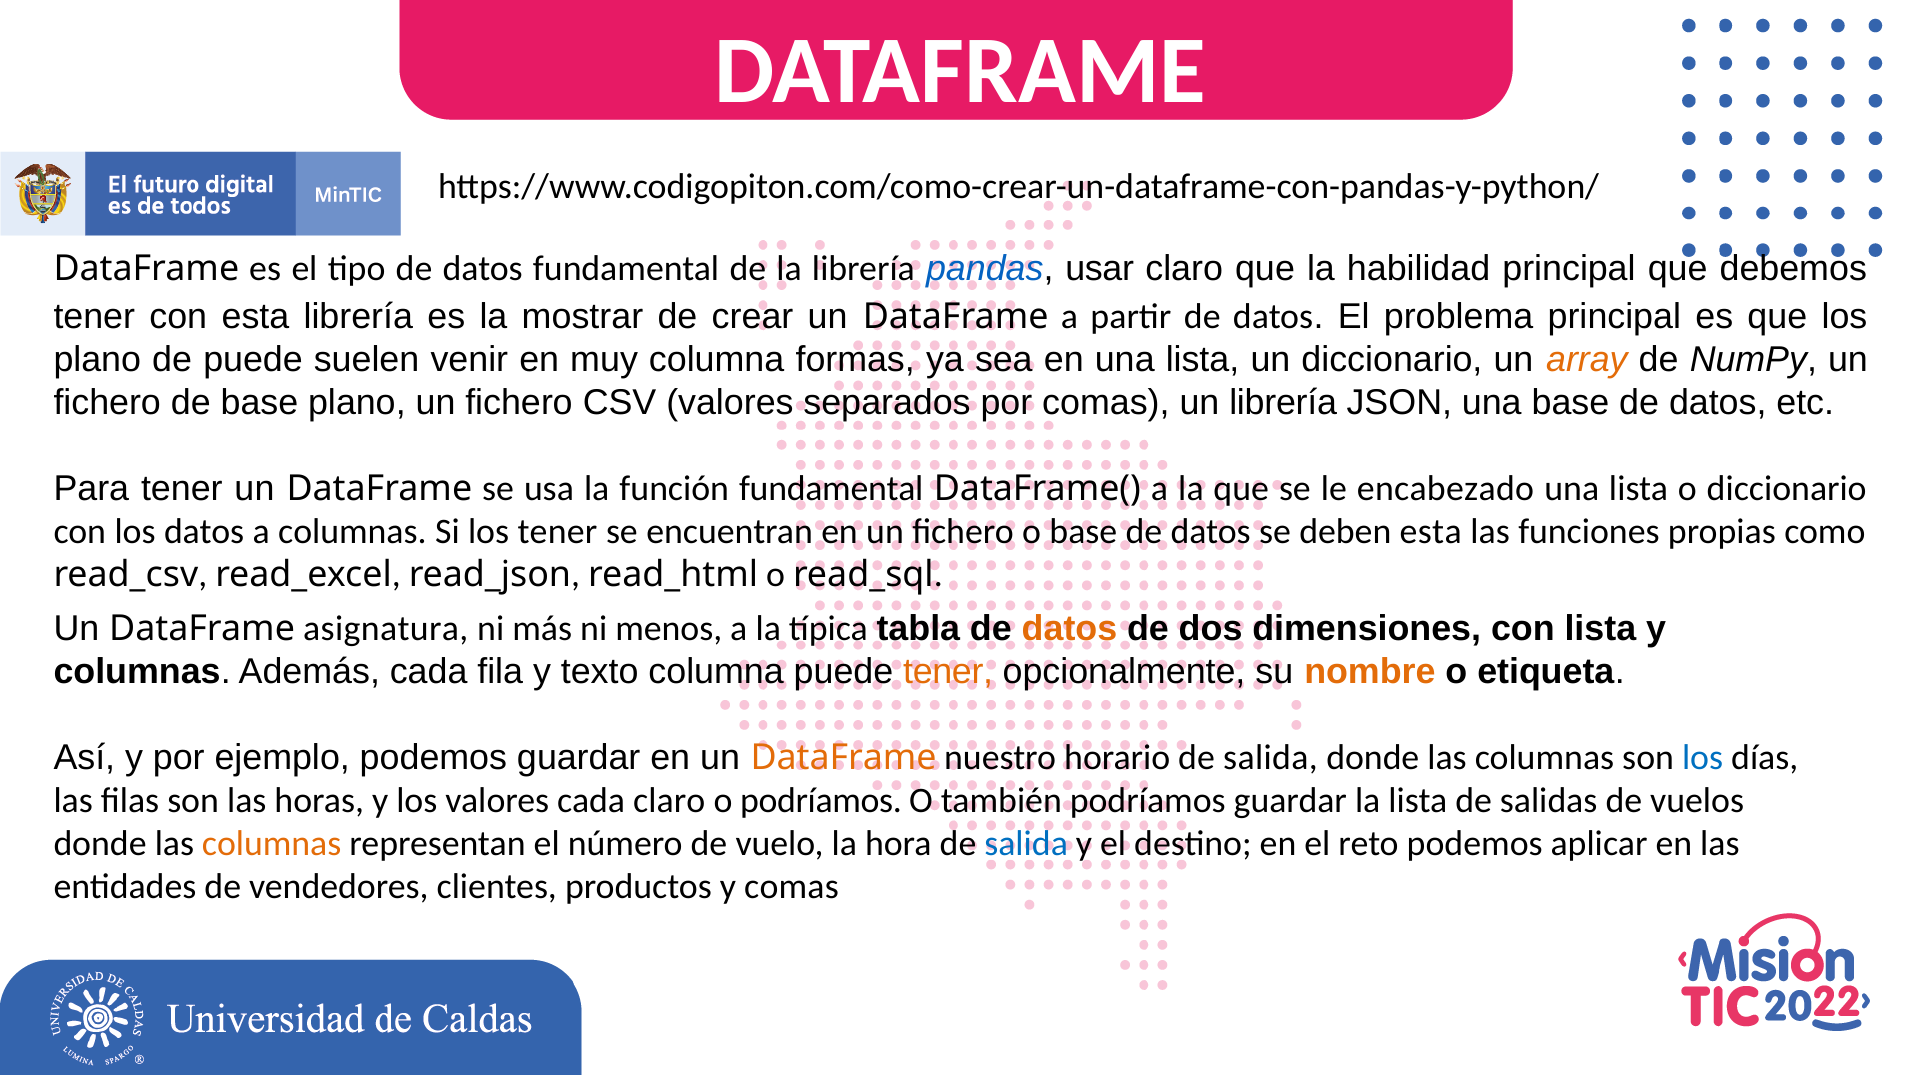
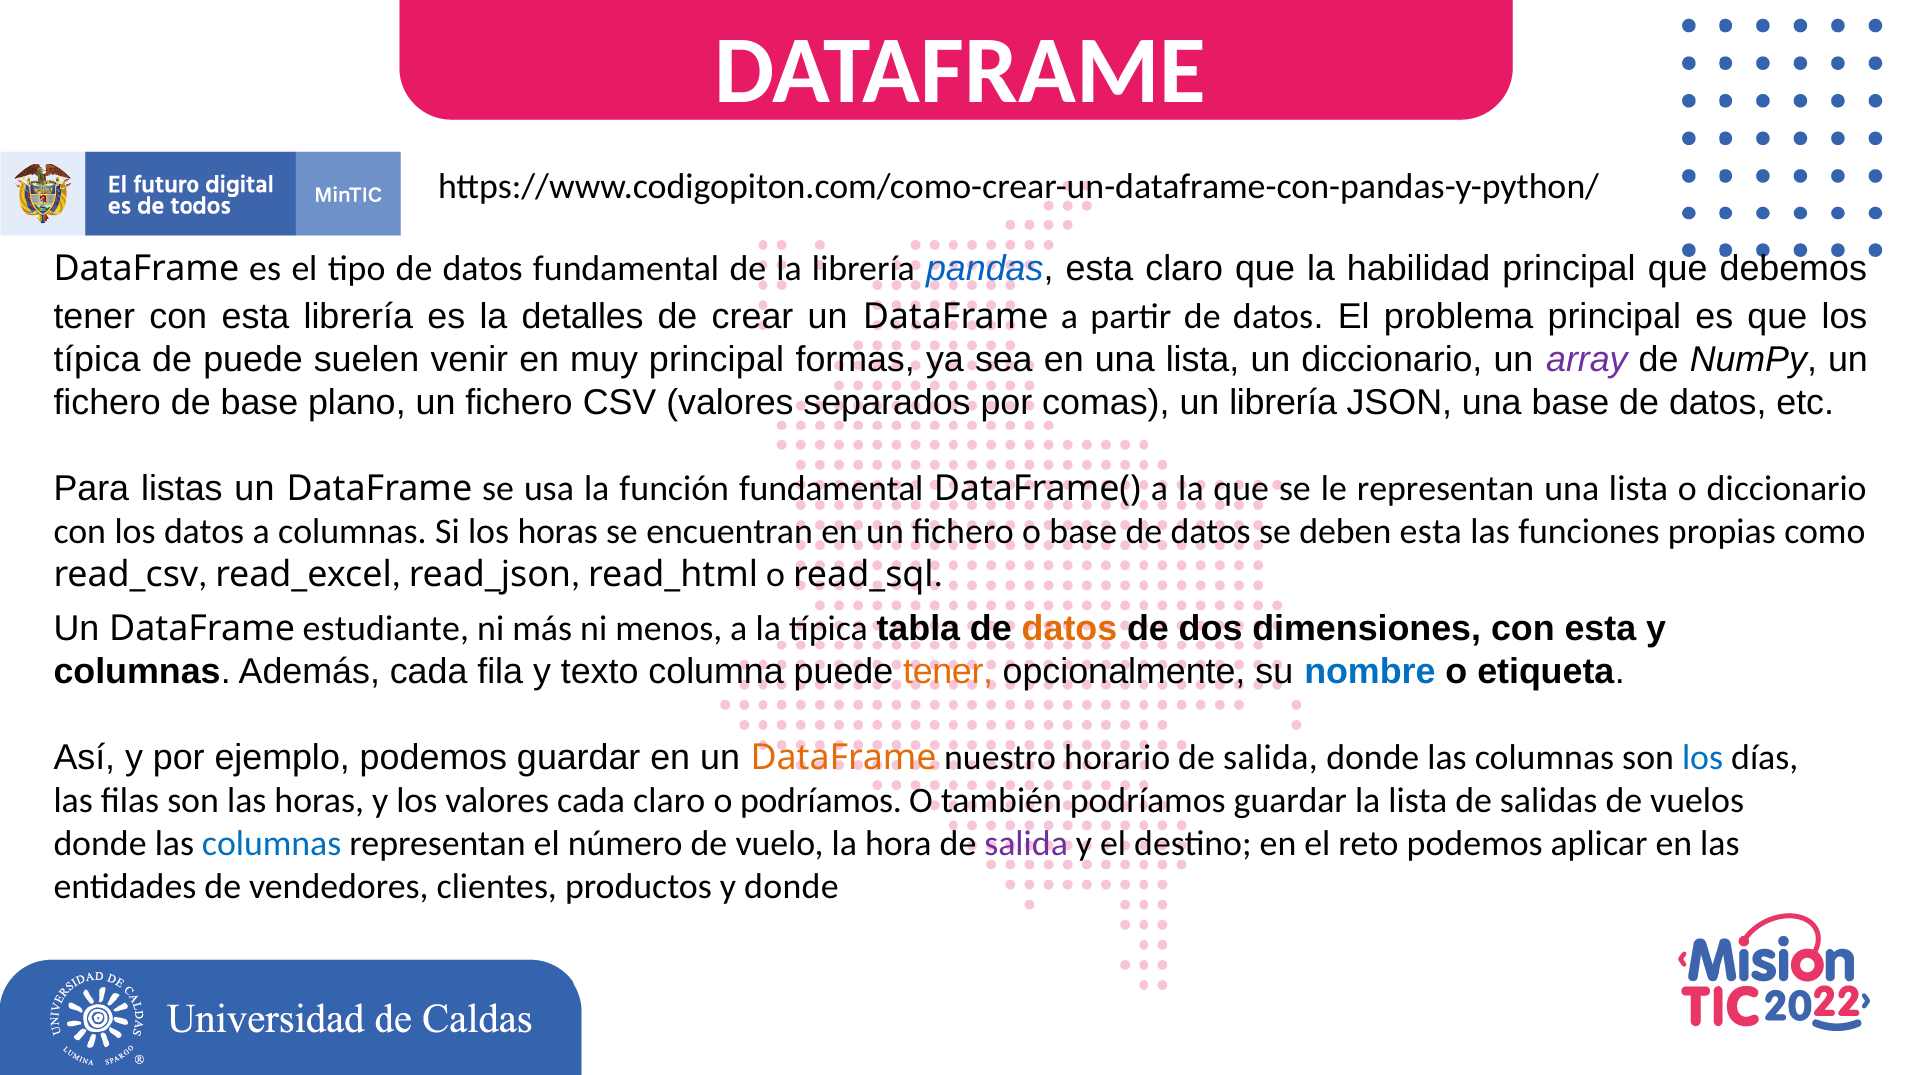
pandas usar: usar -> esta (1099, 268)
mostrar: mostrar -> detalles (583, 317)
plano: plano -> típica (97, 360)
muy columna: columna -> principal (717, 360)
array colour: orange -> purple (1587, 360)
Para tener: tener -> listas (182, 489)
le encabezado: encabezado -> representan (1446, 489)
los tener: tener -> horas (558, 532)
asignatura: asignatura -> estudiante (386, 629)
dimensiones con lista: lista -> esta (1600, 629)
nombre colour: orange -> blue (1370, 672)
columnas colour: orange -> blue (272, 844)
salida colour: blue -> purple (1026, 844)
y comas: comas -> donde (791, 887)
